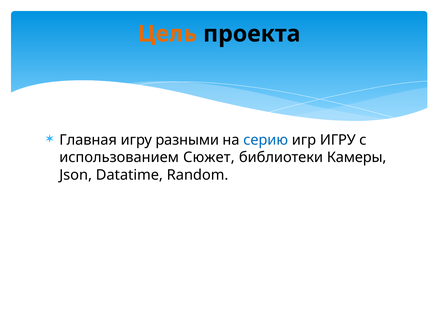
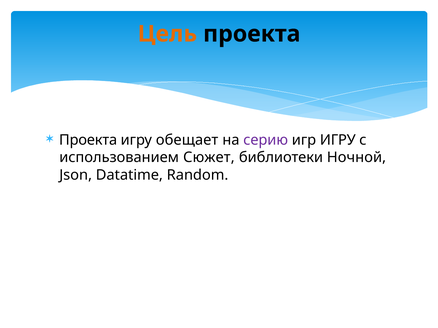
Главная: Главная -> Проекта (88, 140)
разными: разными -> обещает (187, 140)
серию colour: blue -> purple (266, 140)
Камеры: Камеры -> Ночной (356, 158)
